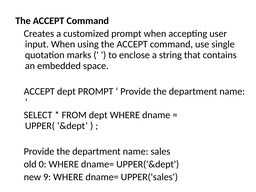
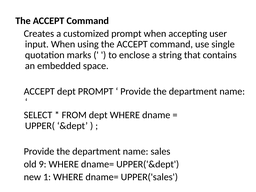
0: 0 -> 9 (43, 164)
9: 9 -> 1 (47, 177)
